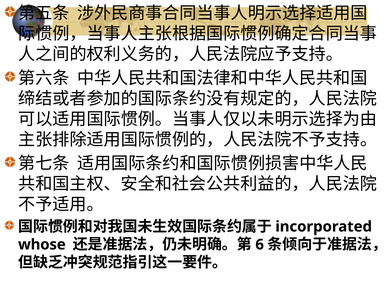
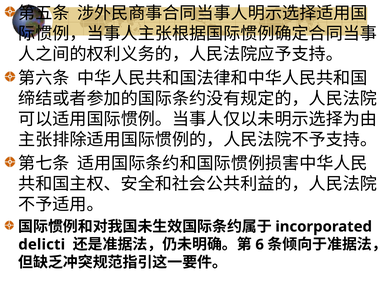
whose: whose -> delicti (42, 245)
